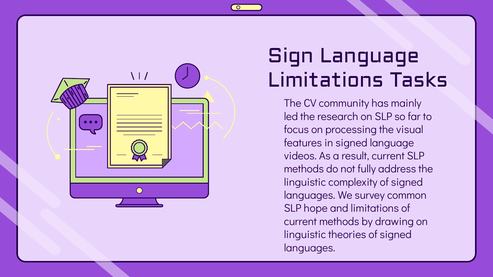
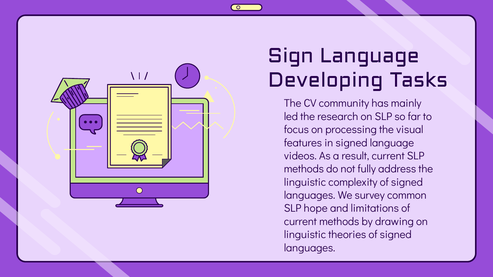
Limitations: Limitations -> Developing (326, 80)
